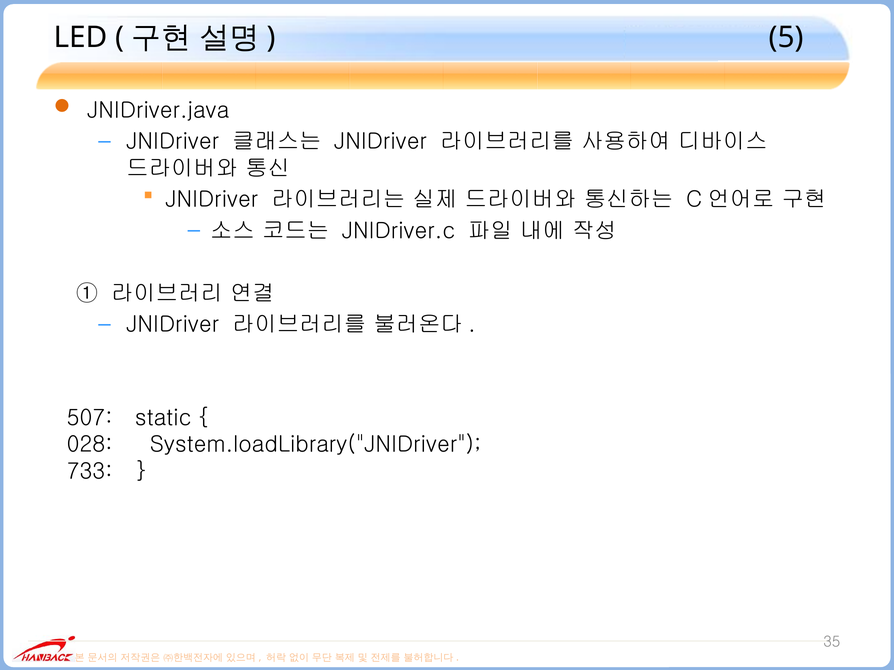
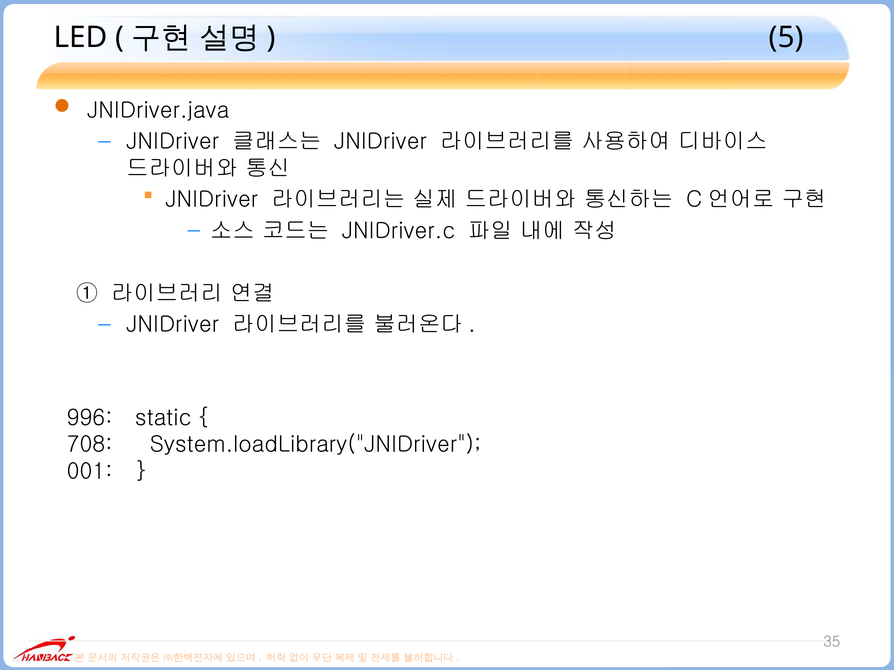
507: 507 -> 996 (90, 418)
028: 028 -> 708 (90, 445)
733: 733 -> 001 (90, 472)
